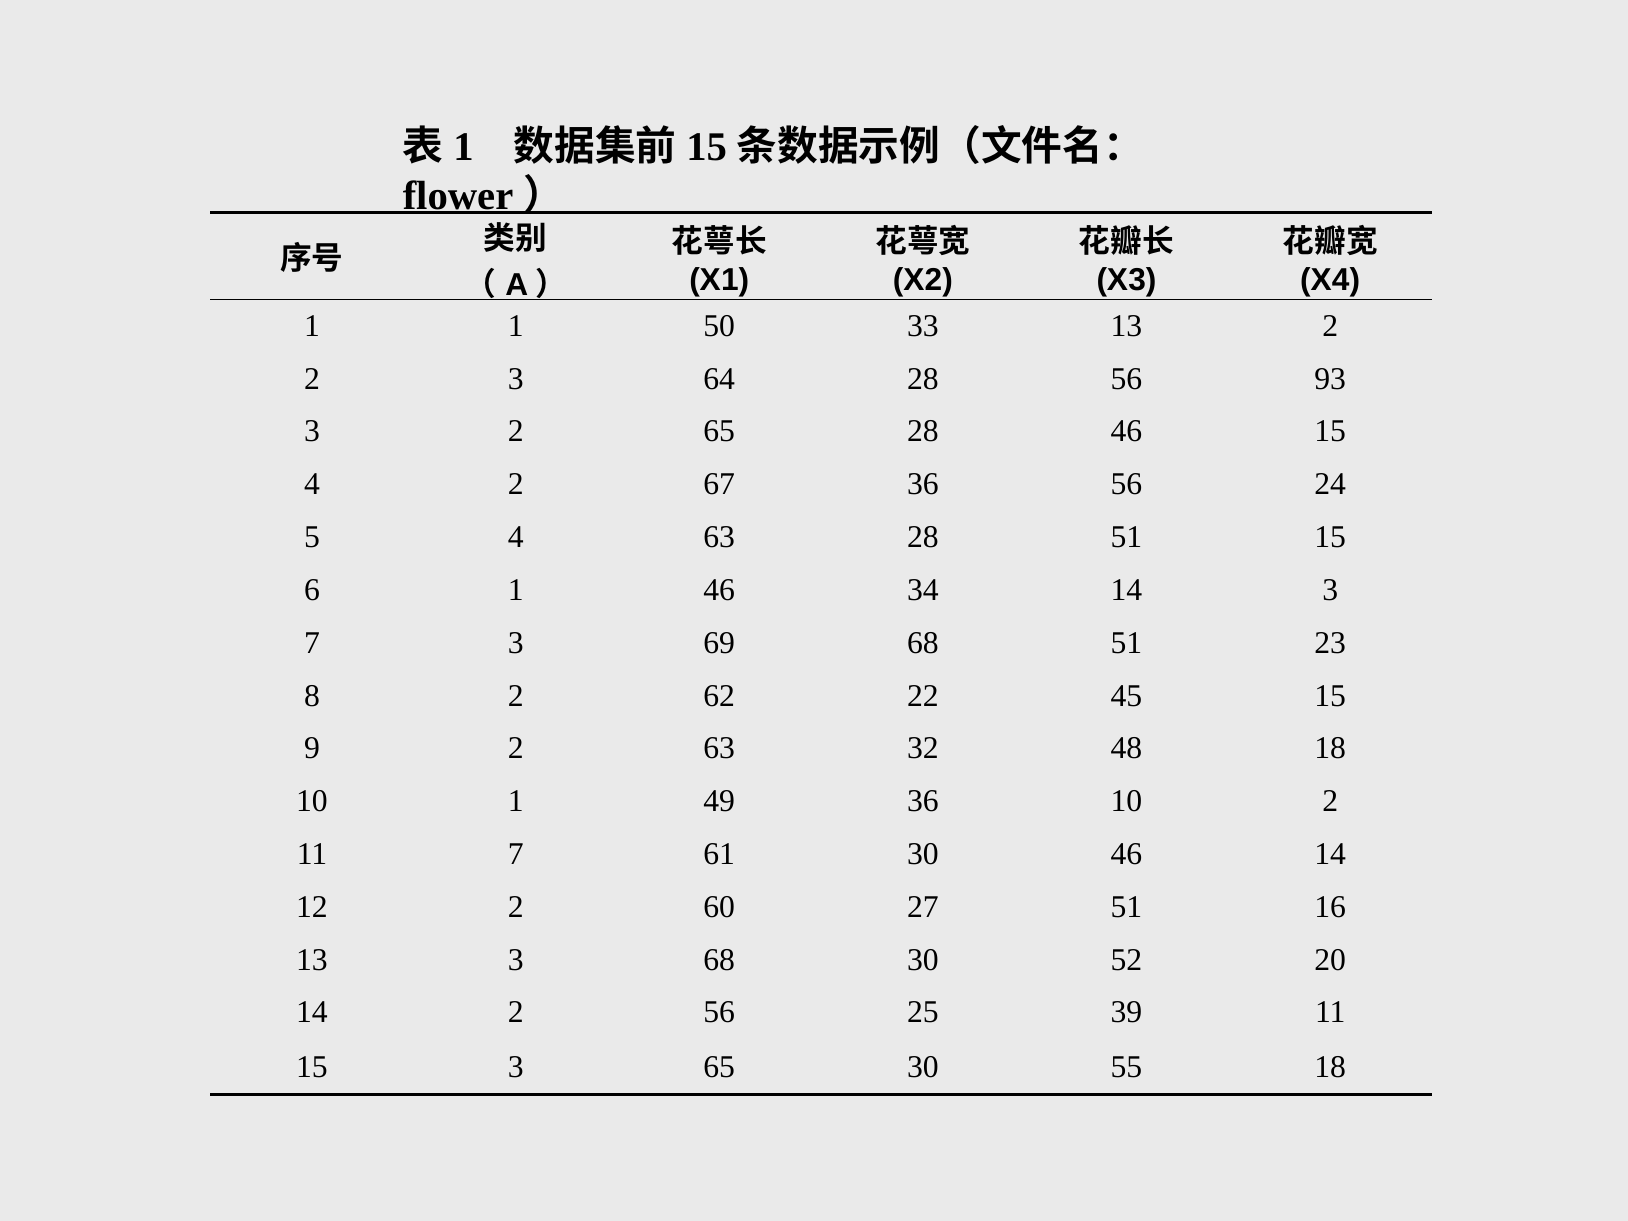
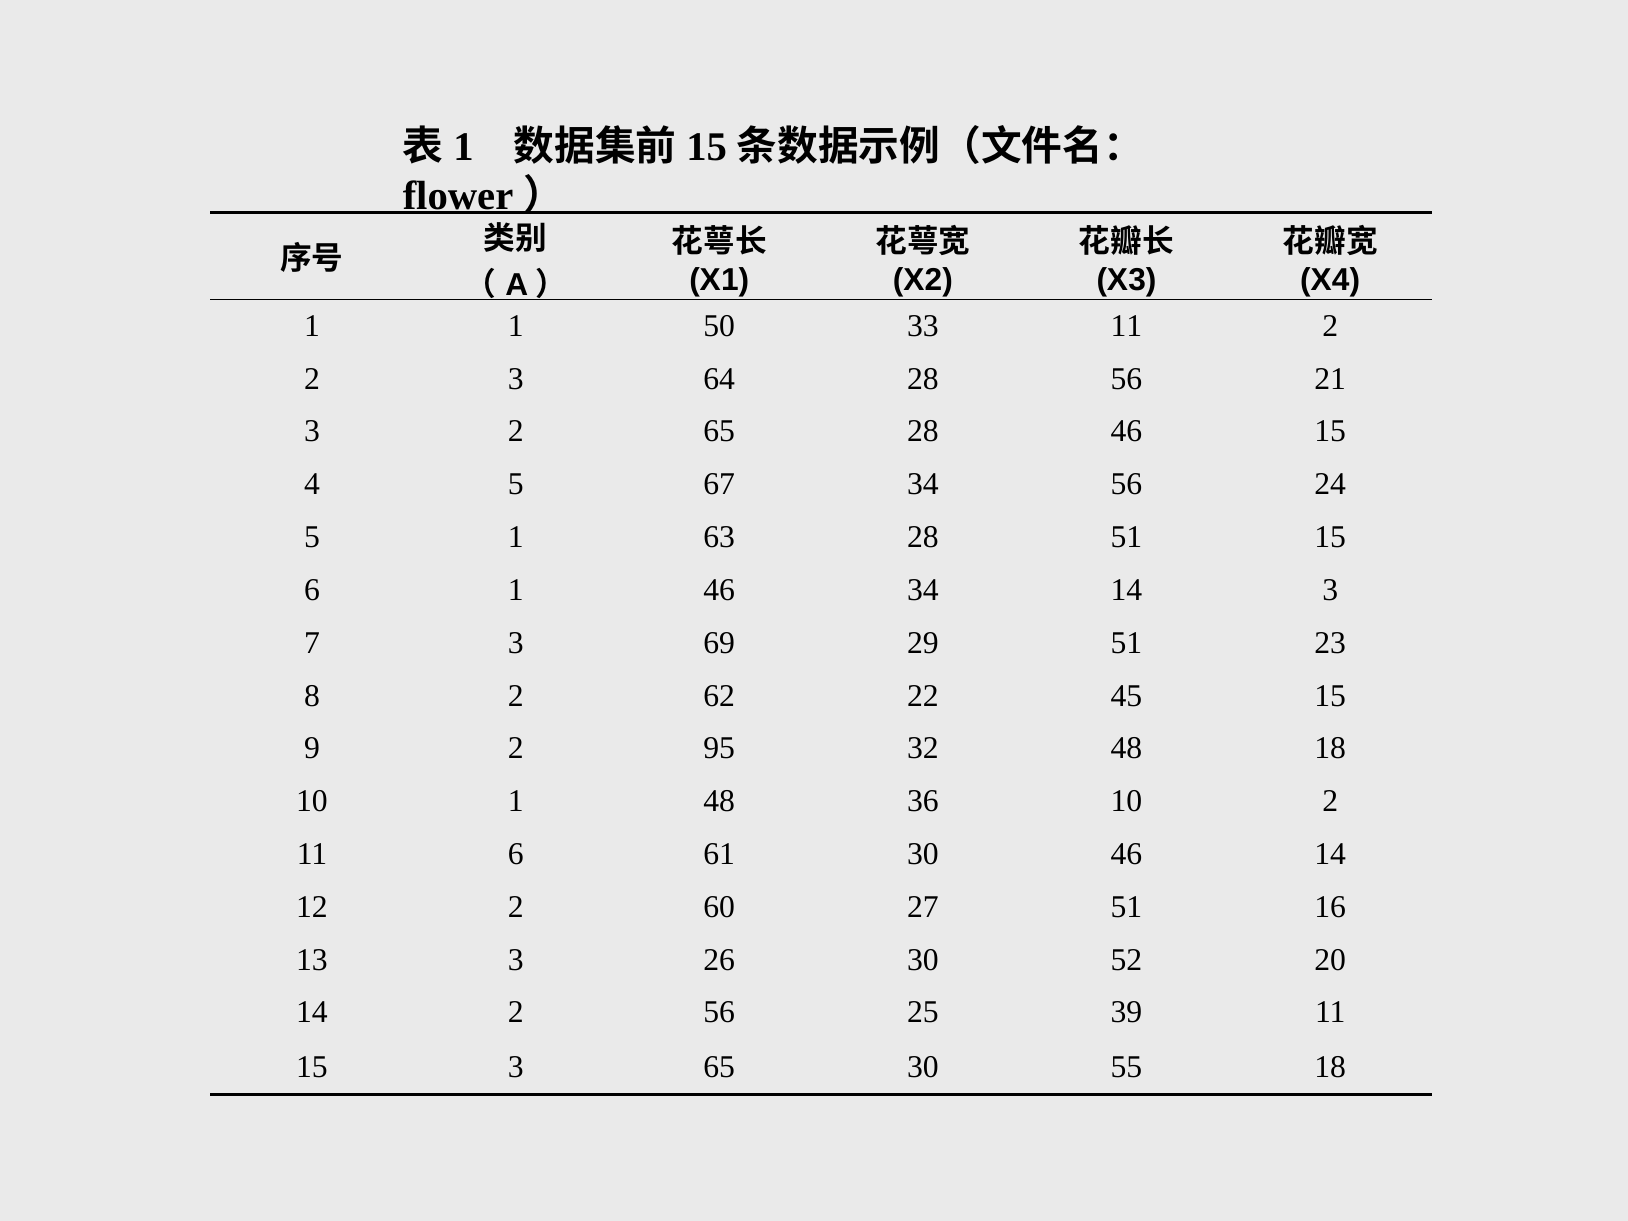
33 13: 13 -> 11 (1127, 326)
93: 93 -> 21 (1330, 379)
4 2: 2 -> 5 (516, 484)
67 36: 36 -> 34 (923, 484)
5 4: 4 -> 1 (516, 537)
69 68: 68 -> 29 (923, 643)
2 63: 63 -> 95 (719, 748)
1 49: 49 -> 48 (719, 801)
11 7: 7 -> 6 (516, 854)
3 68: 68 -> 26 (719, 960)
